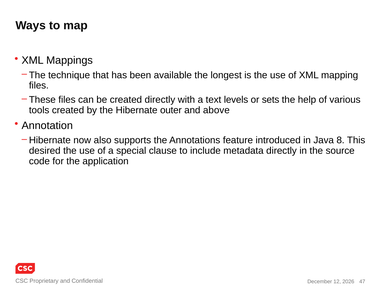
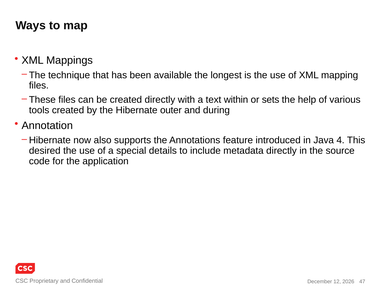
levels: levels -> within (236, 100)
above: above -> during (216, 110)
8: 8 -> 4 (341, 141)
clause: clause -> details (163, 151)
